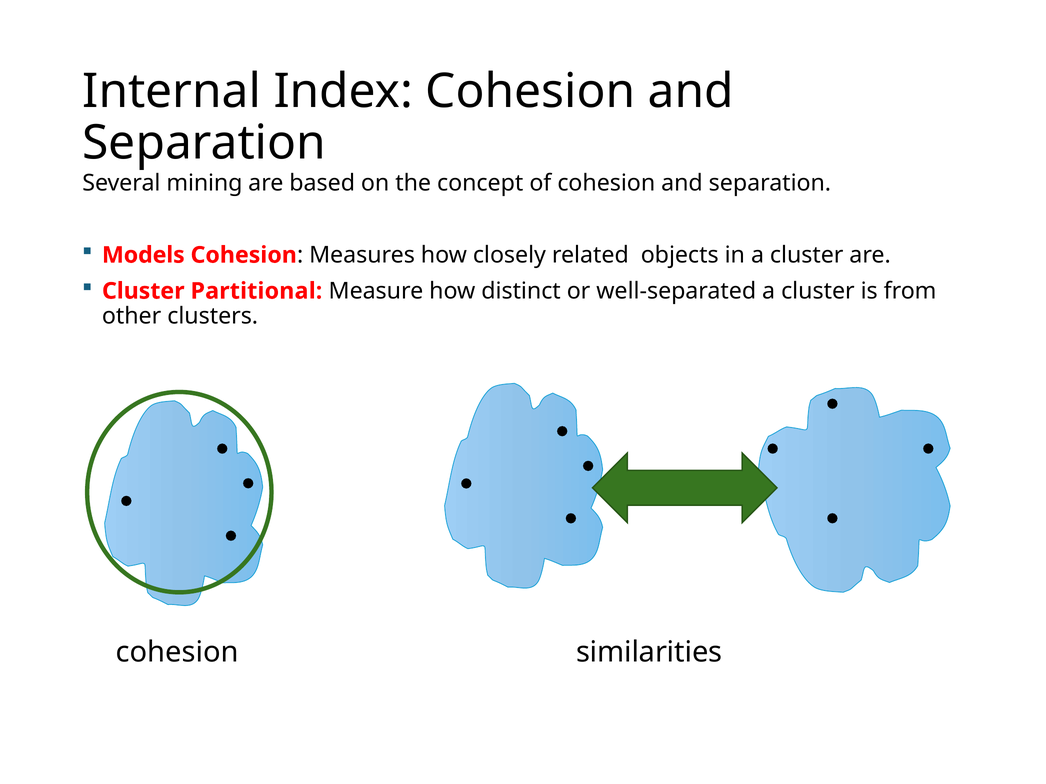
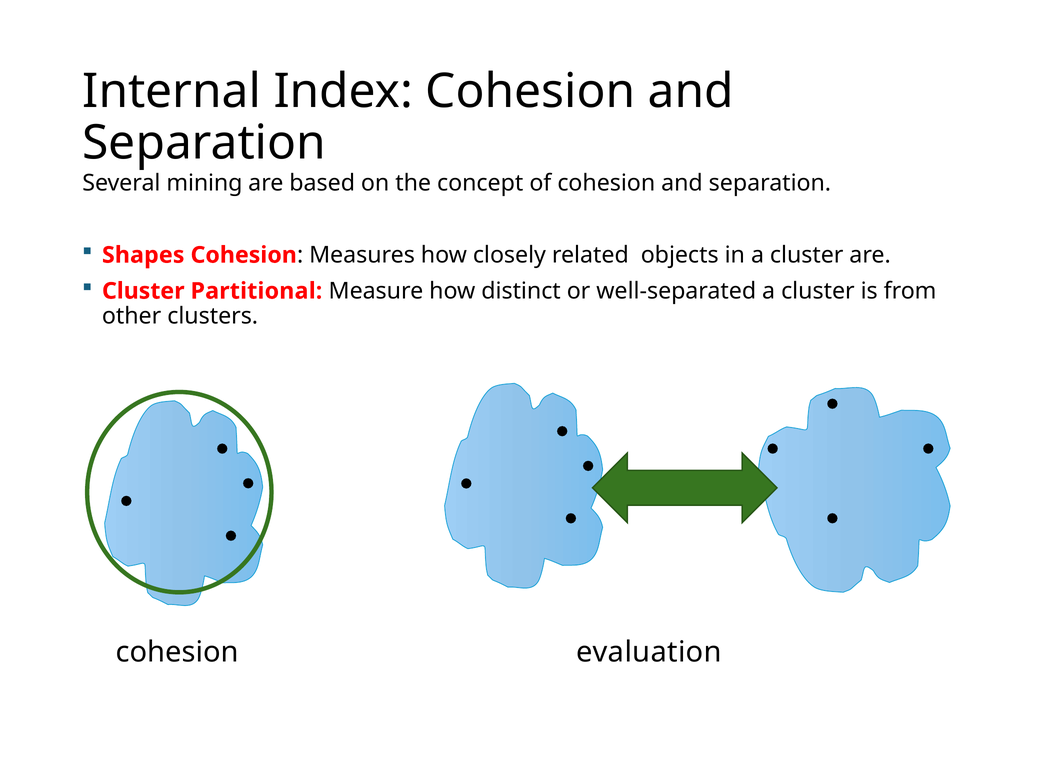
Models: Models -> Shapes (143, 255)
similarities: similarities -> evaluation (649, 652)
